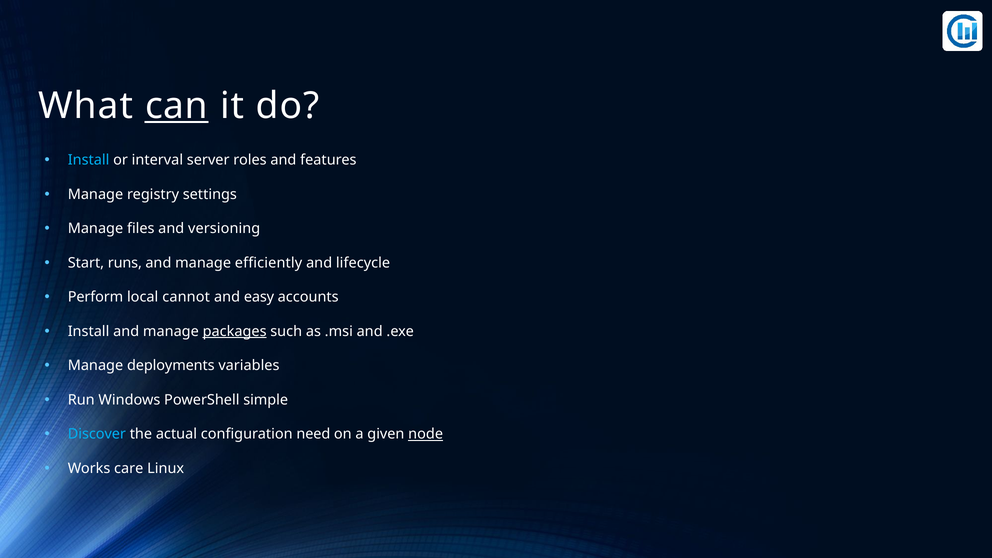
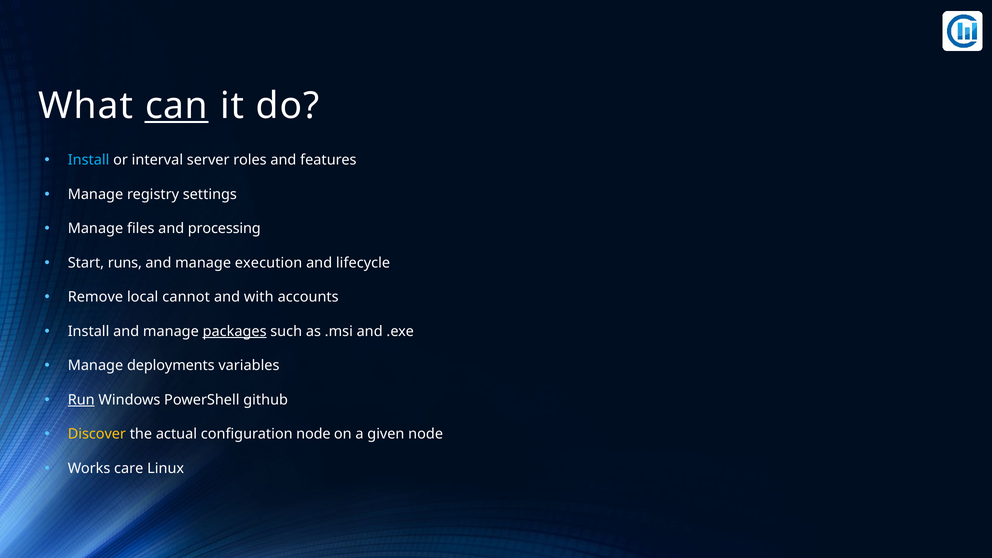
versioning: versioning -> processing (224, 229)
efficiently: efficiently -> execution (269, 263)
Perform: Perform -> Remove (95, 297)
easy: easy -> with (259, 297)
Run underline: none -> present (81, 400)
simple: simple -> github (266, 400)
Discover colour: light blue -> yellow (97, 434)
configuration need: need -> node (313, 434)
node underline: present -> none (426, 434)
